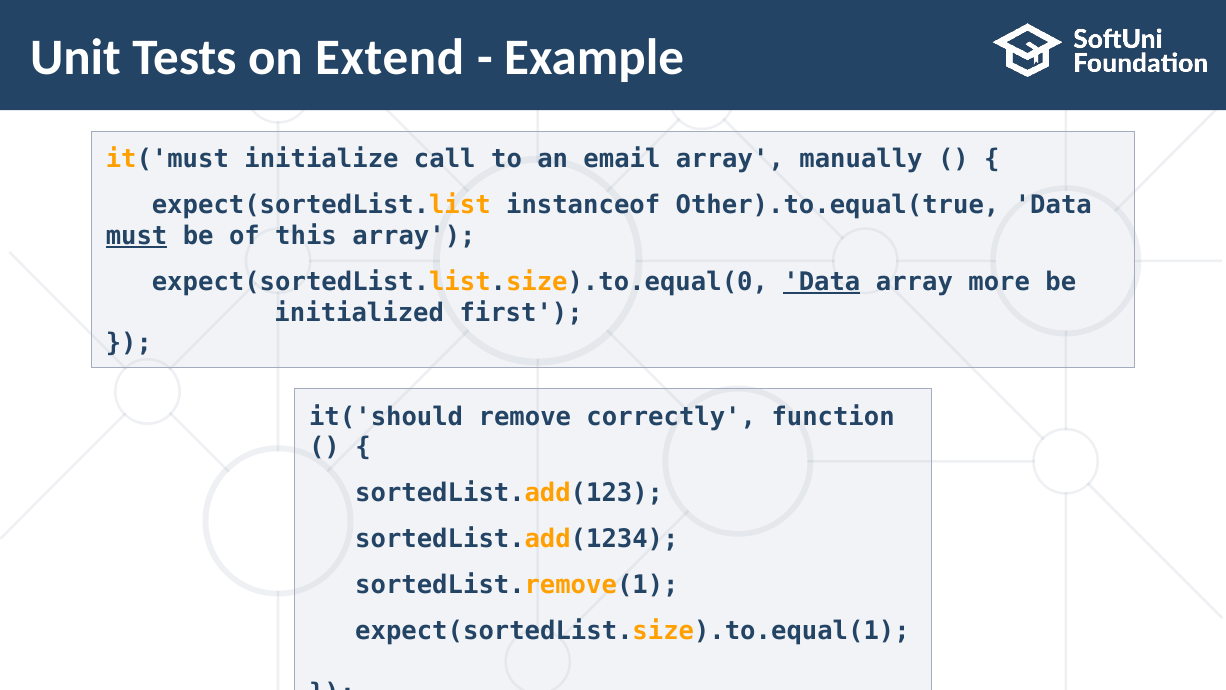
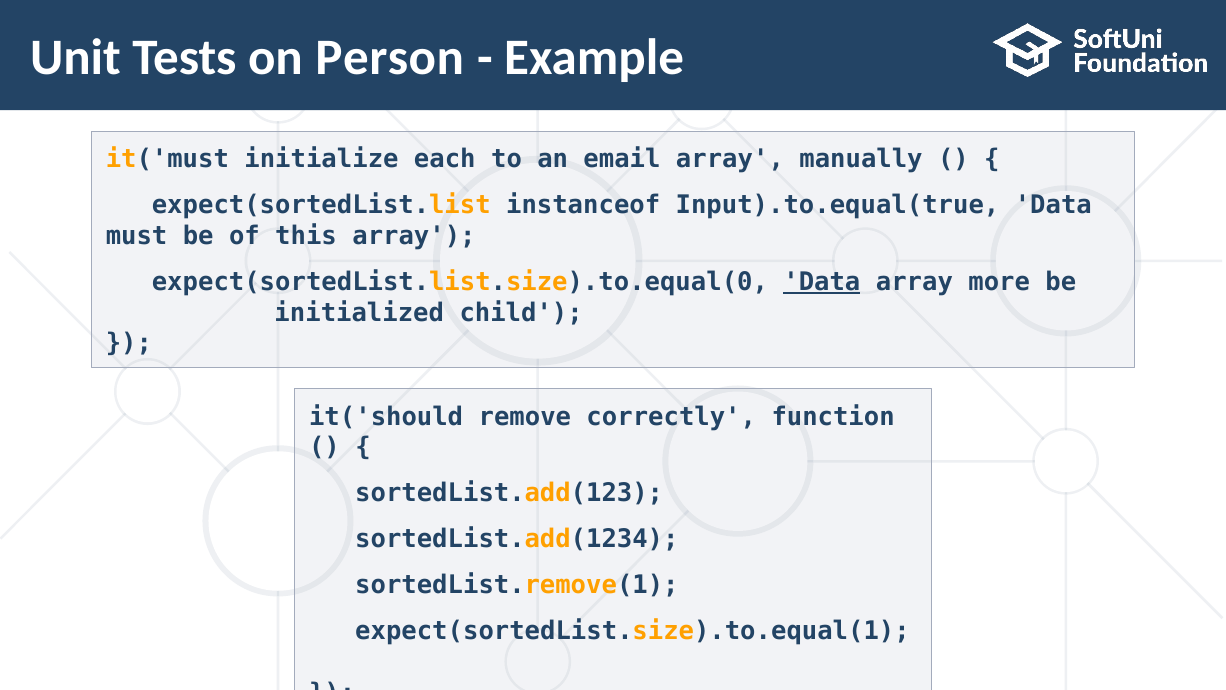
Extend: Extend -> Person (390, 58)
call: call -> each (445, 159)
Other).to.equal(true: Other).to.equal(true -> Input).to.equal(true (837, 205)
must underline: present -> none (137, 236)
first: first -> child (521, 312)
